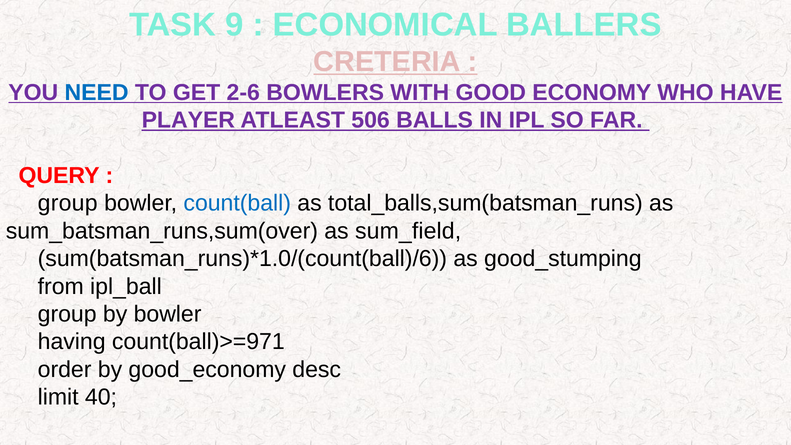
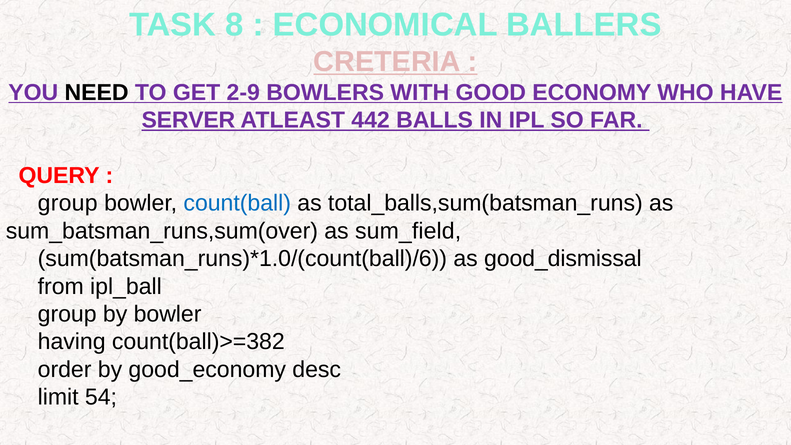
9: 9 -> 8 (234, 25)
NEED colour: blue -> black (97, 93)
2-6: 2-6 -> 2-9 (243, 93)
PLAYER: PLAYER -> SERVER (188, 120)
506: 506 -> 442 (371, 120)
good_stumping: good_stumping -> good_dismissal (563, 259)
count(ball)>=971: count(ball)>=971 -> count(ball)>=382 (198, 342)
40: 40 -> 54 (101, 397)
